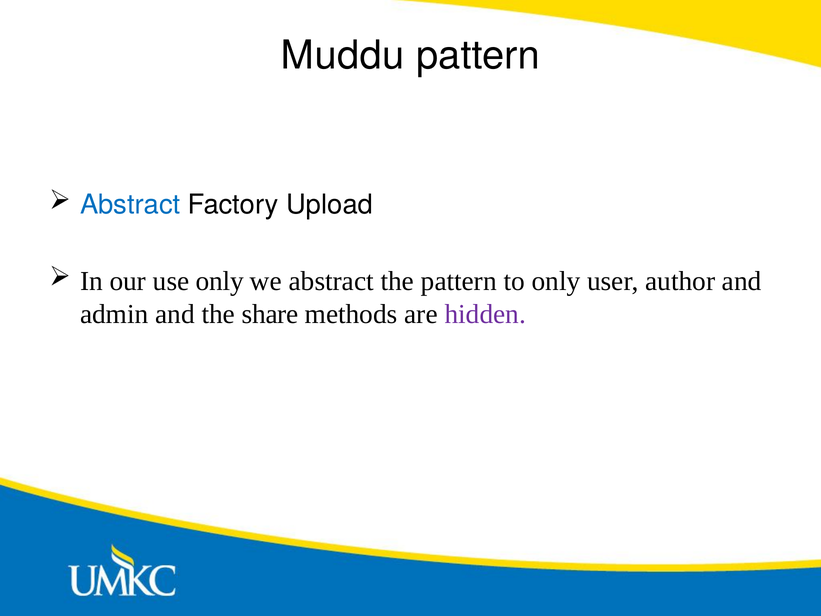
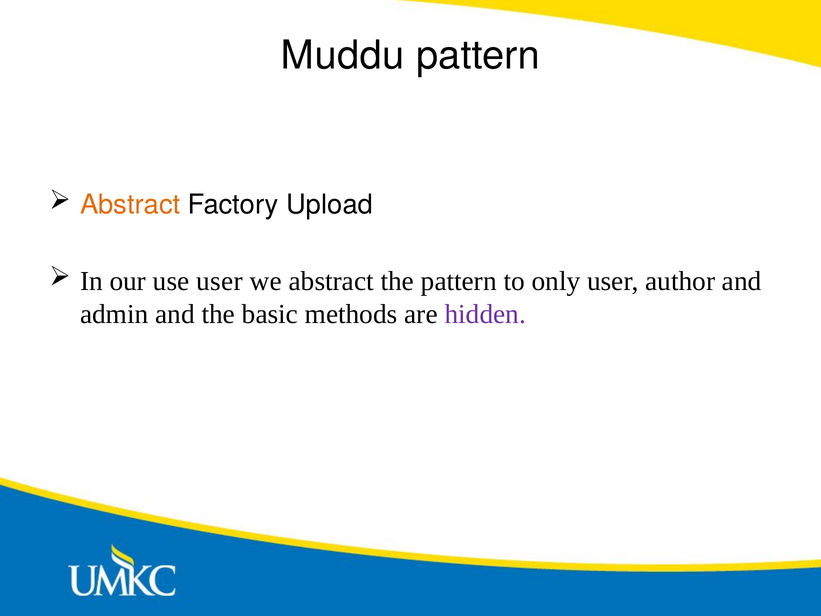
Abstract colour: blue -> orange (130, 204)
use only: only -> user (220, 281)
share: share -> basic (270, 314)
